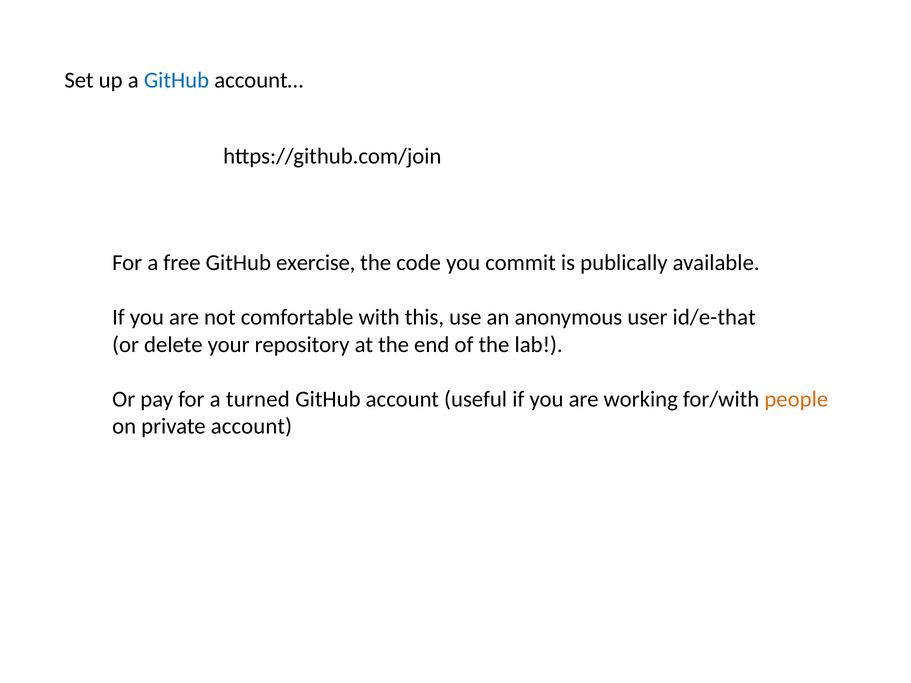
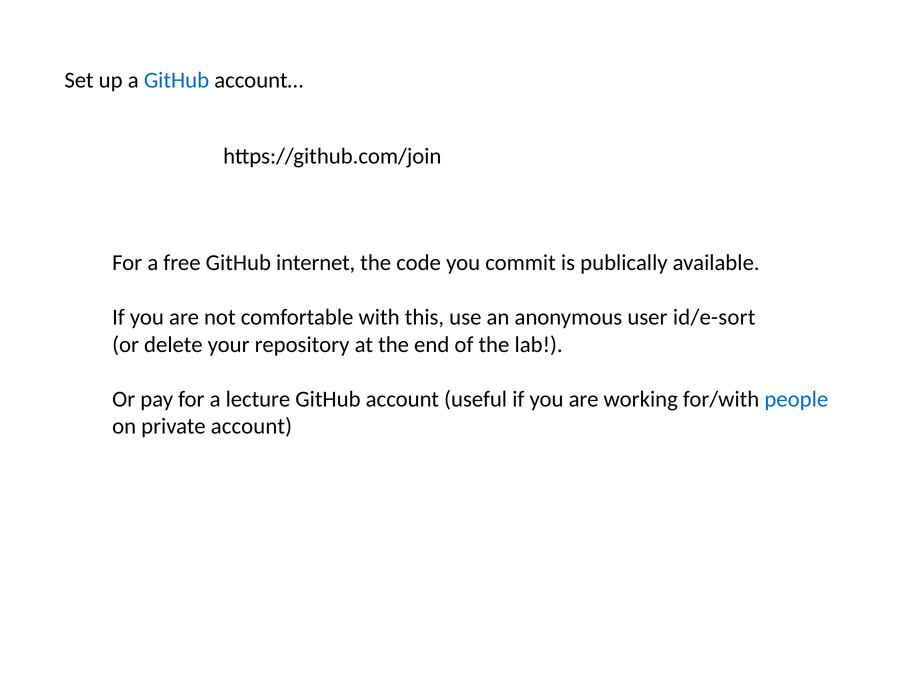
exercise: exercise -> internet (316, 263)
id/e-that: id/e-that -> id/e-sort (714, 317)
turned: turned -> lecture (258, 399)
people colour: orange -> blue (796, 399)
